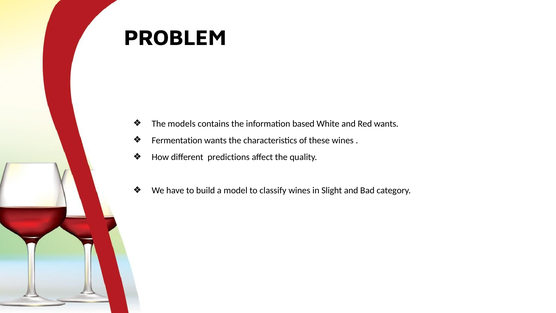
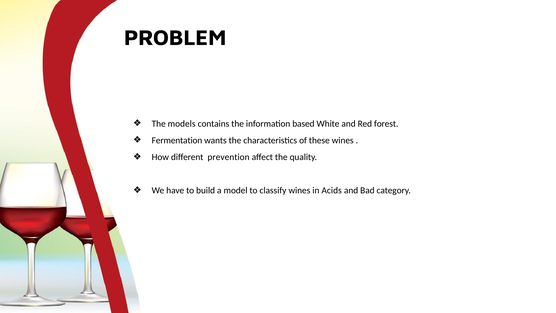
Red wants: wants -> forest (386, 124)
predictions: predictions -> prevention (229, 157)
Slight: Slight -> Acids (332, 190)
